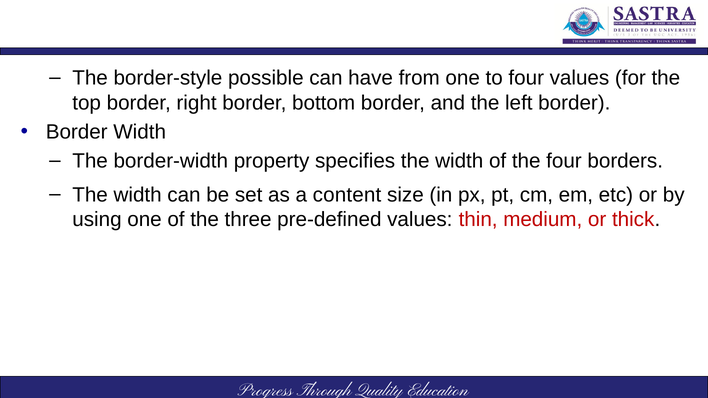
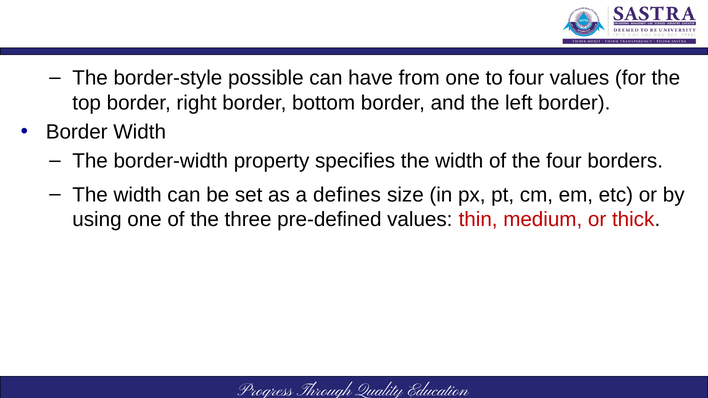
content: content -> defines (347, 195)
